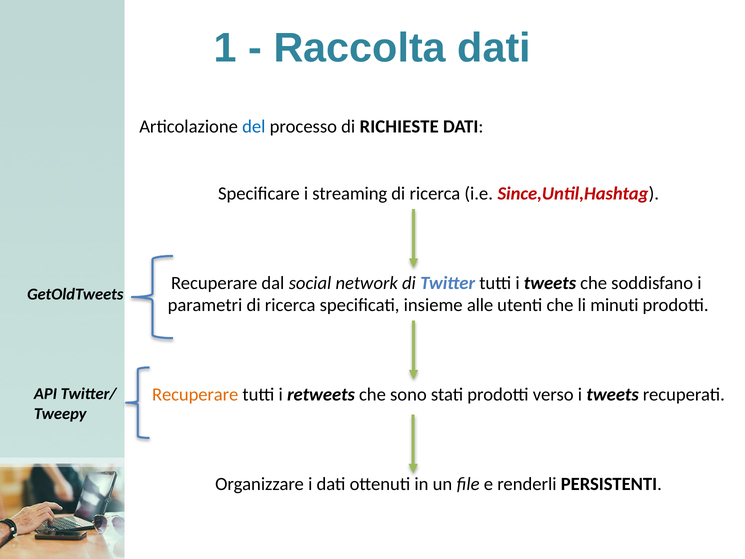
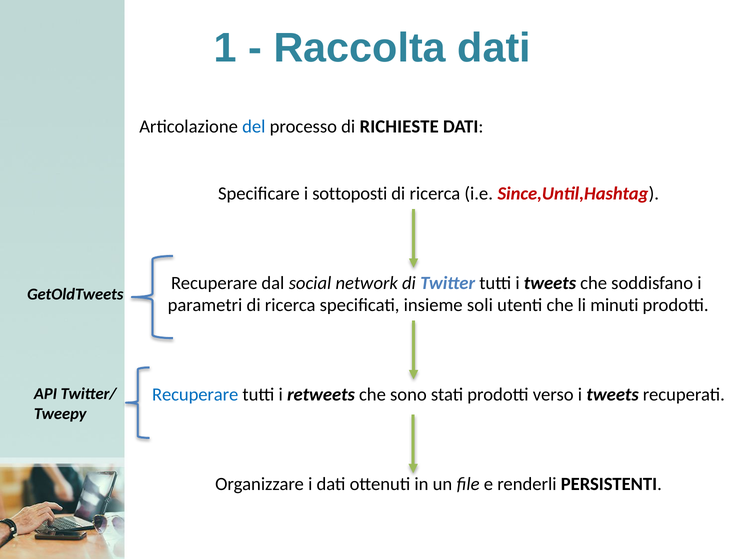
streaming: streaming -> sottoposti (350, 193)
alle: alle -> soli (480, 305)
Recuperare colour: orange -> blue (195, 395)
